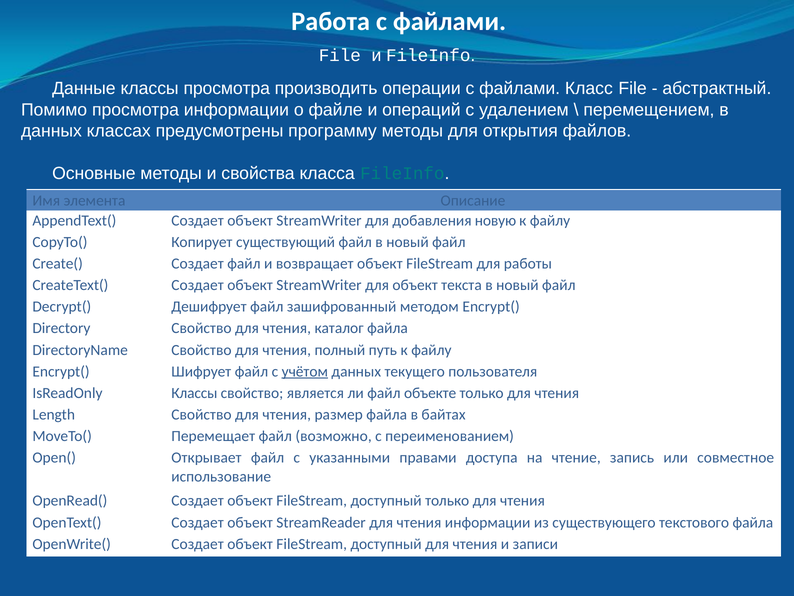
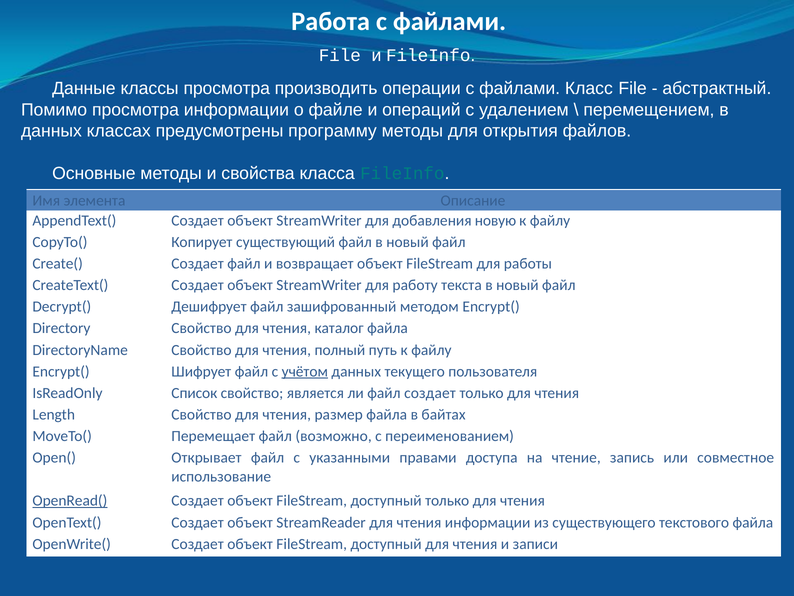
для объект: объект -> работу (415, 285)
IsReadOnly Классы: Классы -> Список (194, 393)
файл объекте: объекте -> создает (430, 393)
OpenRead( underline: none -> present (70, 500)
